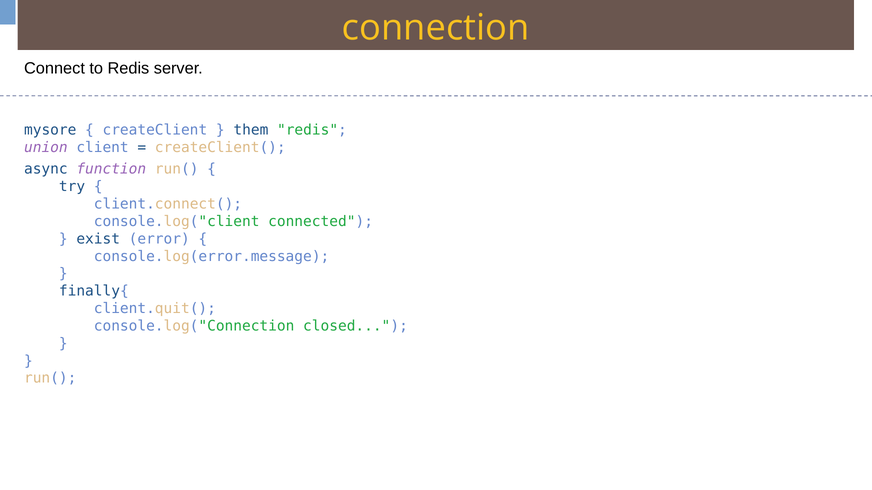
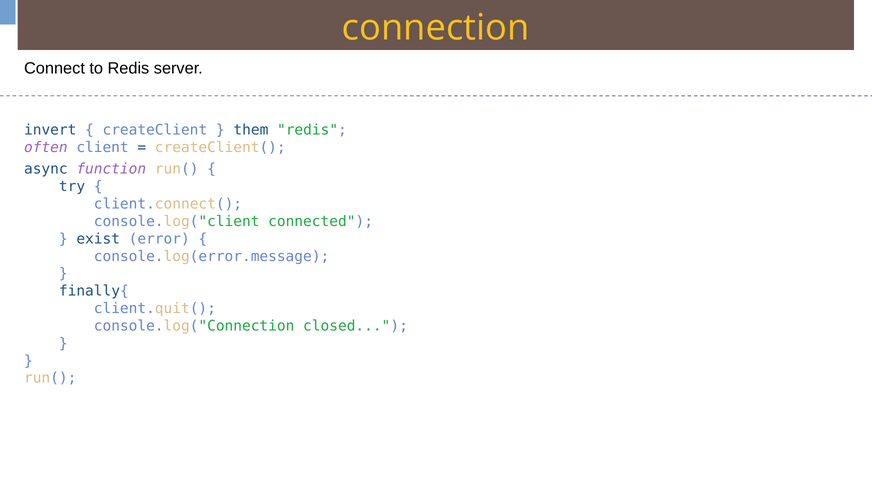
mysore: mysore -> invert (50, 130)
union: union -> often (46, 148)
